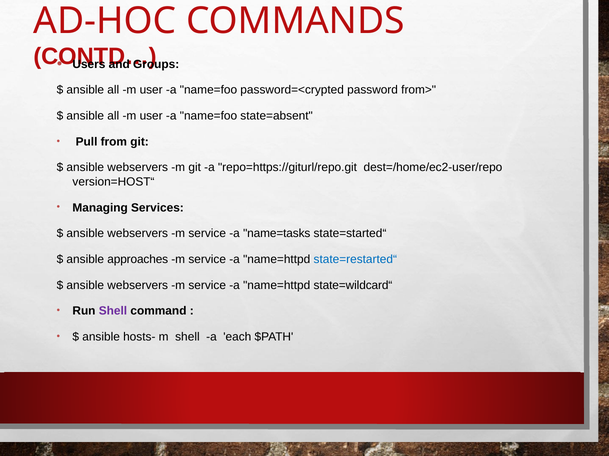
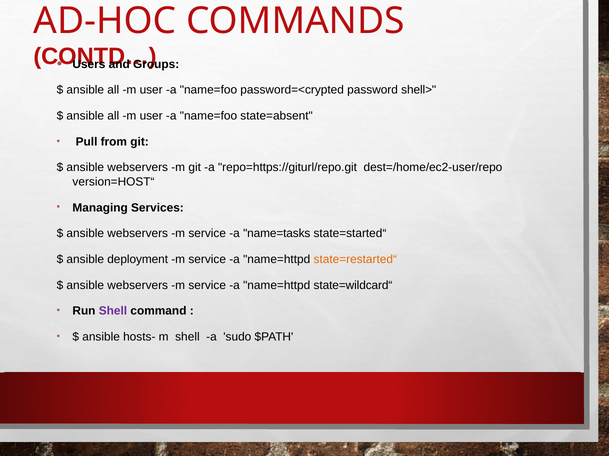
from>: from> -> shell> (419, 90)
approaches: approaches -> deployment (138, 260)
state=restarted“ colour: blue -> orange (355, 260)
each: each -> sudo (237, 337)
